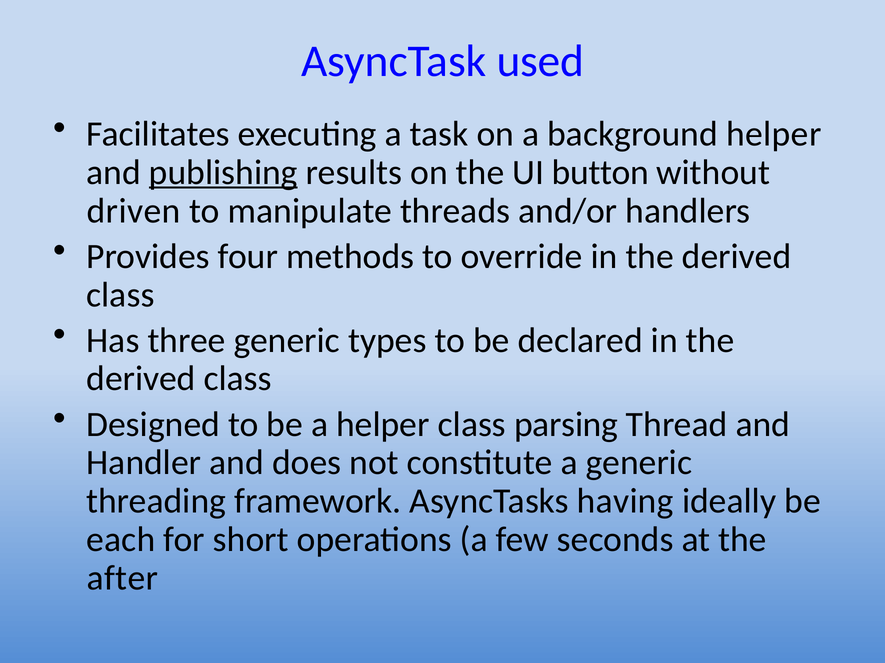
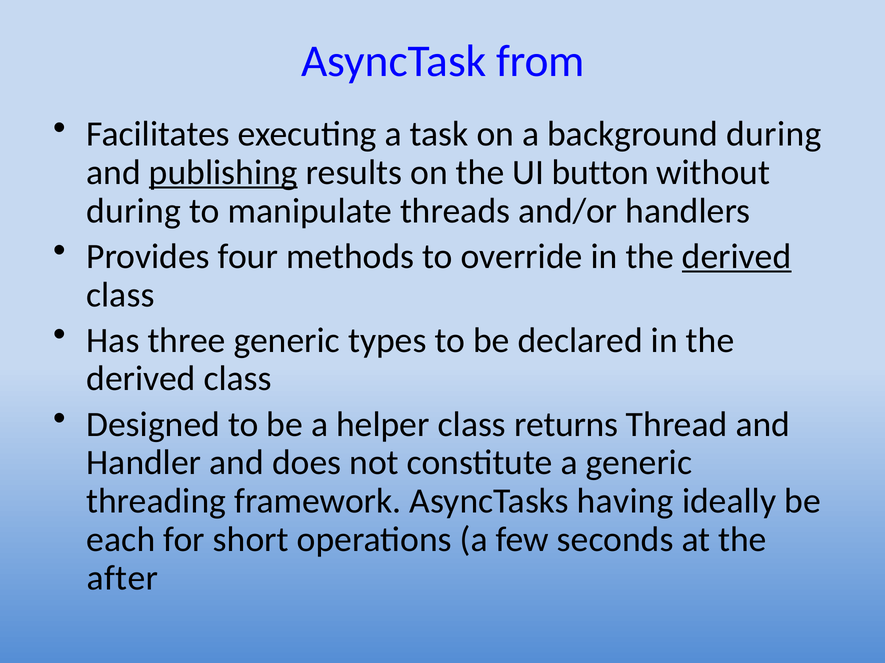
used: used -> from (540, 61)
background helper: helper -> during (774, 134)
driven: driven -> during (134, 211)
derived underline: none -> present (737, 257)
parsing: parsing -> returns (566, 425)
